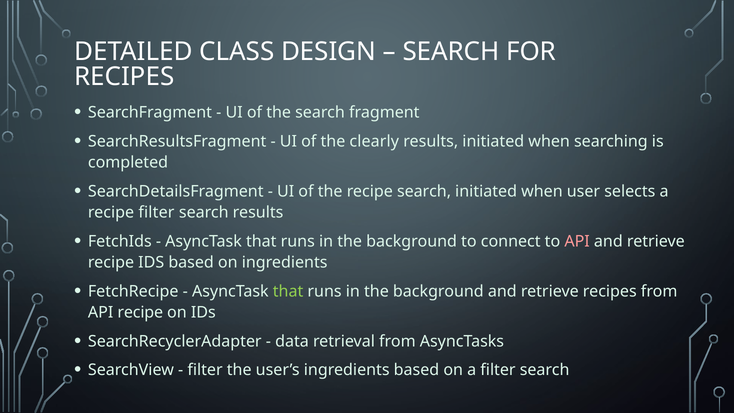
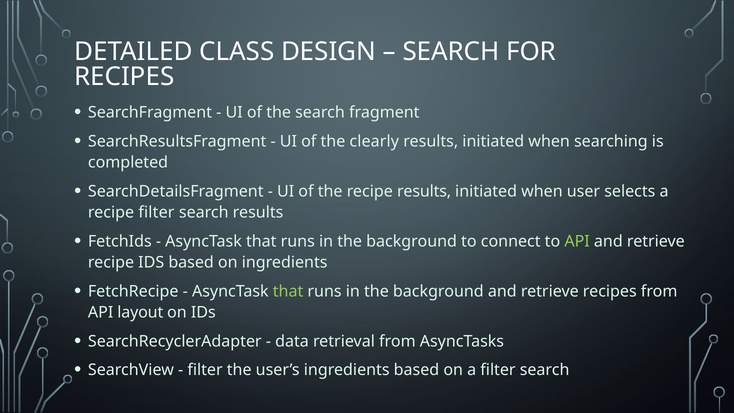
recipe search: search -> results (424, 191)
API colour: pink -> light green (577, 241)
API recipe: recipe -> layout (140, 312)
